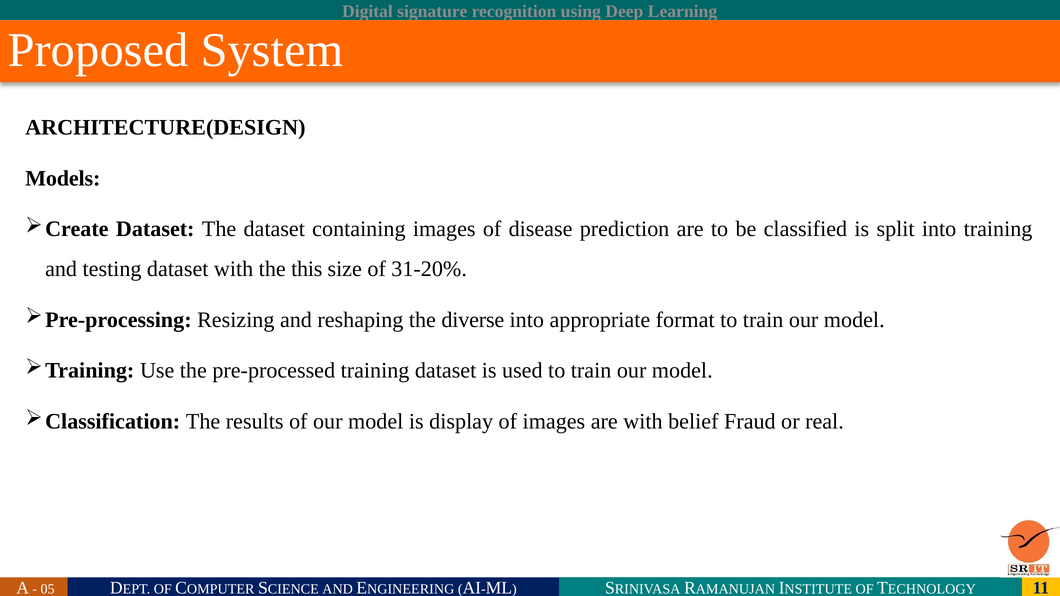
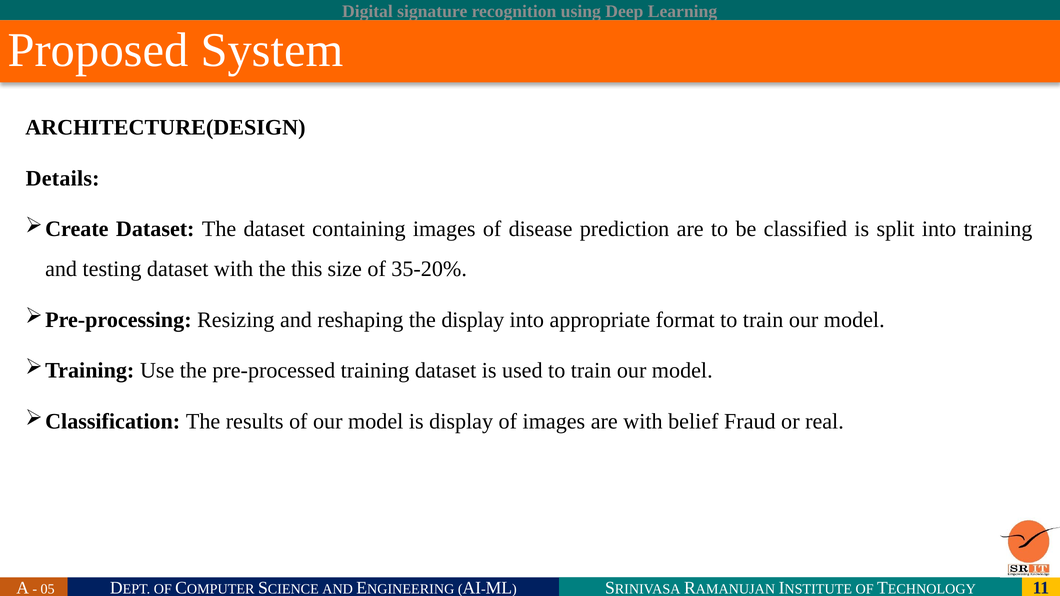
Models: Models -> Details (63, 178)
31-20%: 31-20% -> 35-20% (429, 269)
the diverse: diverse -> display (473, 320)
